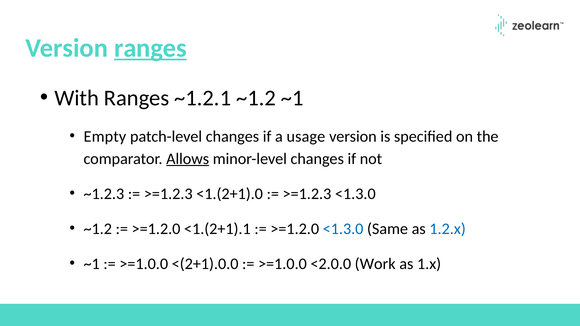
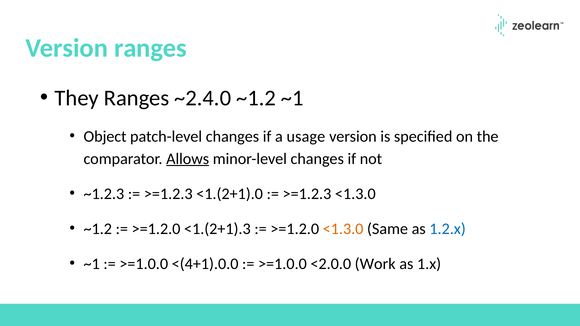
ranges underline: present -> none (150, 48)
With: With -> They (77, 98)
~1.2.1: ~1.2.1 -> ~2.4.0 (203, 98)
Empty: Empty -> Object (105, 137)
<1.(2+1).1: <1.(2+1).1 -> <1.(2+1).3 (217, 229)
<1.3.0 colour: blue -> orange (343, 229)
<(2+1).0.0: <(2+1).0.0 -> <(4+1).0.0 (205, 264)
